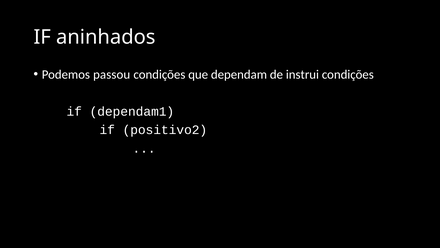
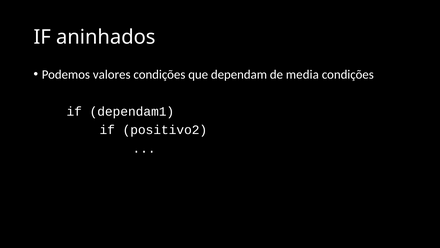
passou: passou -> valores (112, 74)
instrui: instrui -> media (302, 74)
